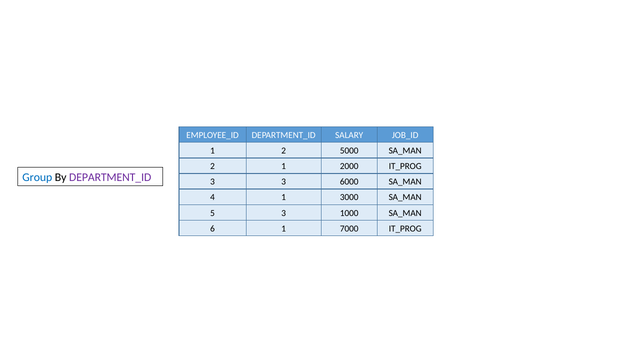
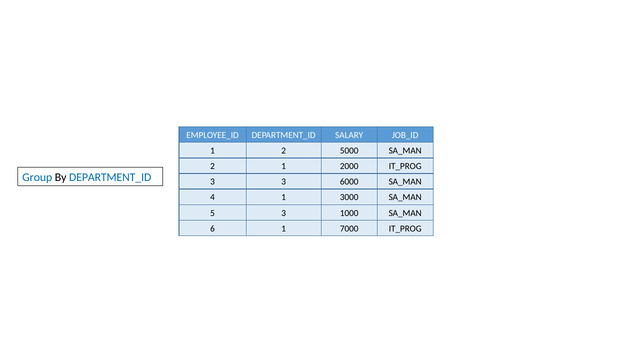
DEPARTMENT_ID colour: purple -> blue (110, 177)
